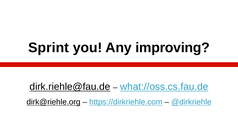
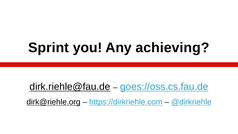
improving: improving -> achieving (172, 48)
what://oss.cs.fau.de: what://oss.cs.fau.de -> goes://oss.cs.fau.de (164, 87)
